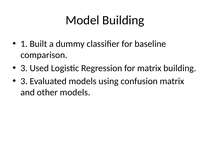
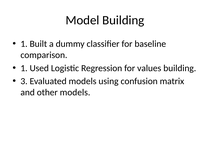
3: 3 -> 1 (24, 68)
for matrix: matrix -> values (149, 68)
